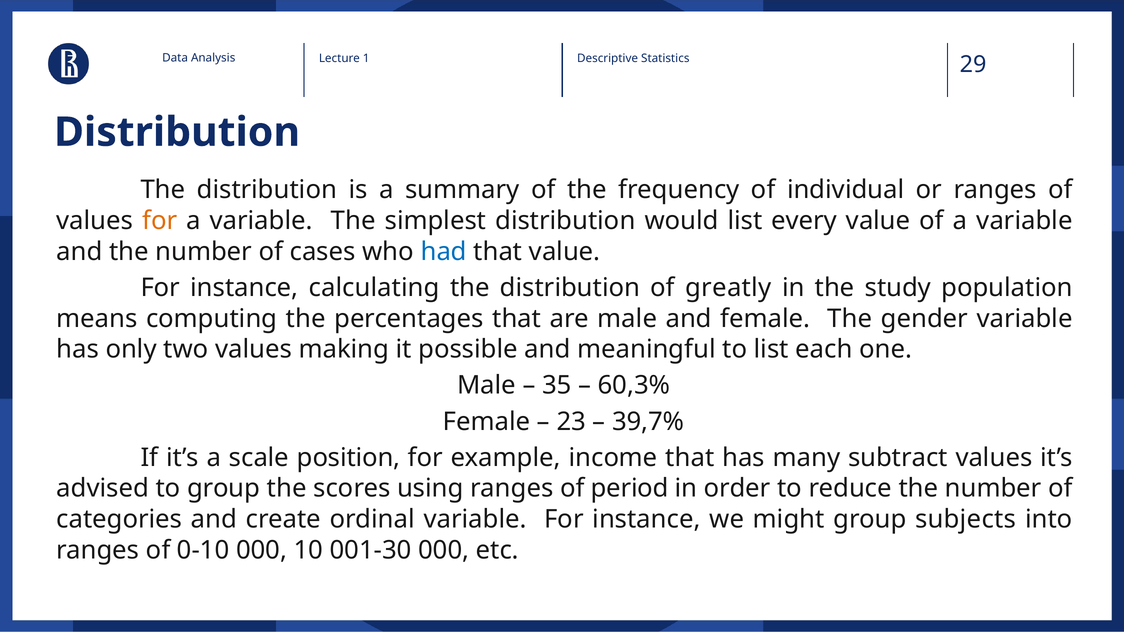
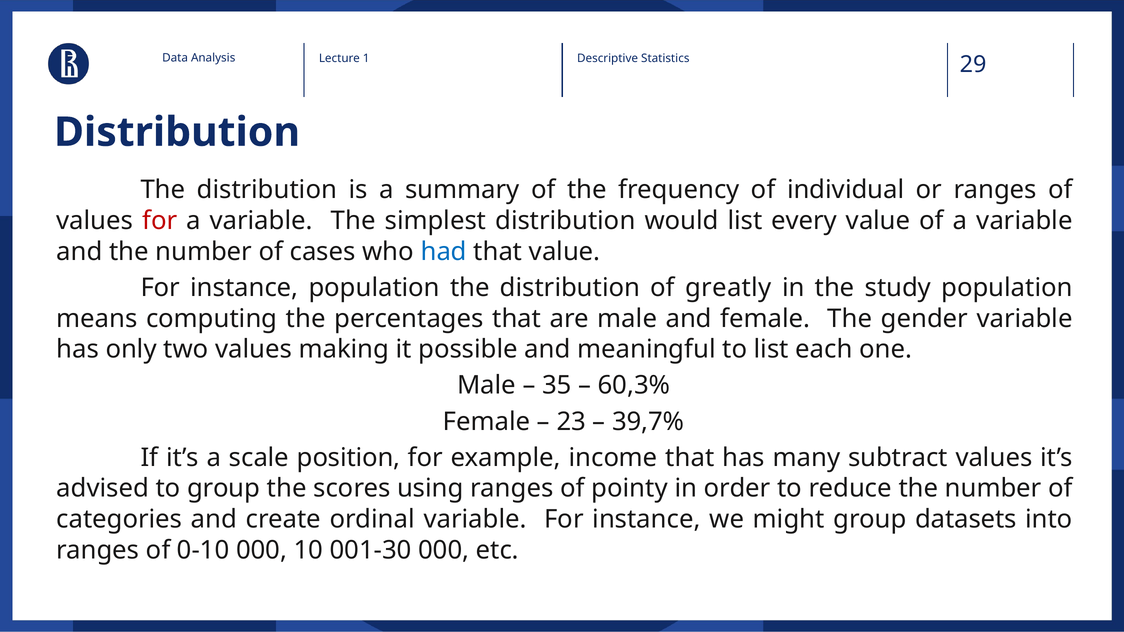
for colour: orange -> red (160, 221)
instance calculating: calculating -> population (374, 288)
period: period -> pointy (630, 489)
subjects: subjects -> datasets (966, 520)
